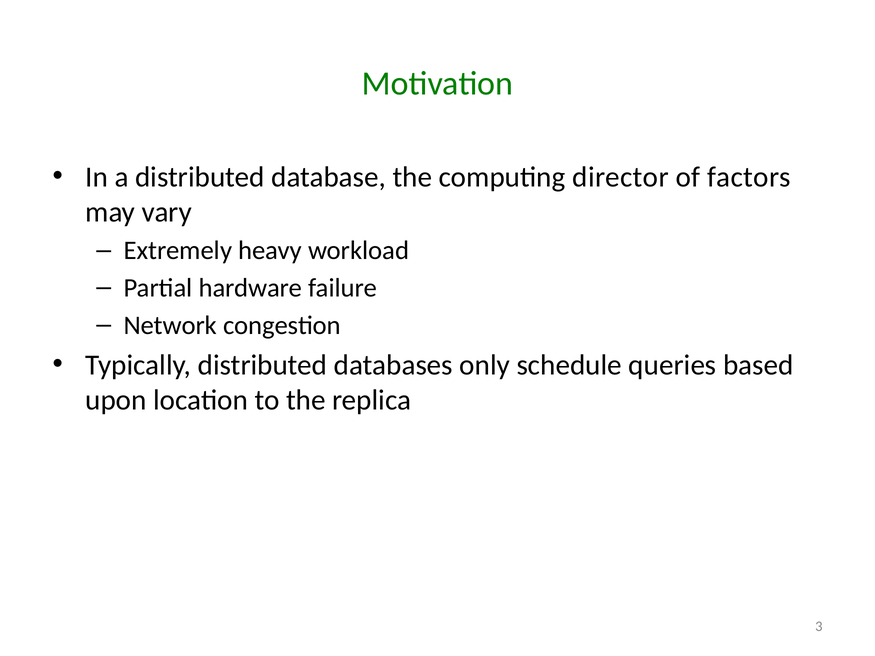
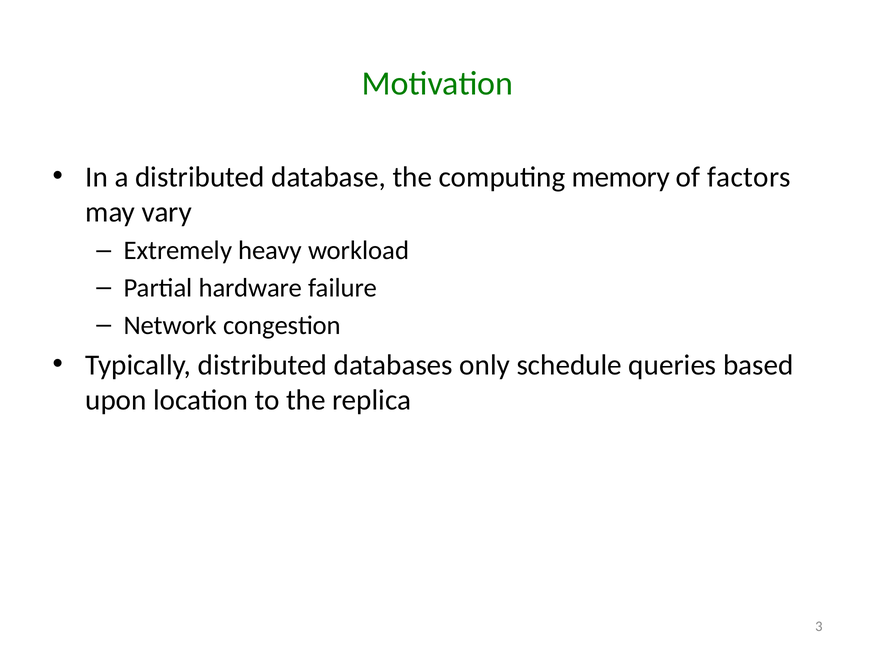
director: director -> memory (621, 177)
